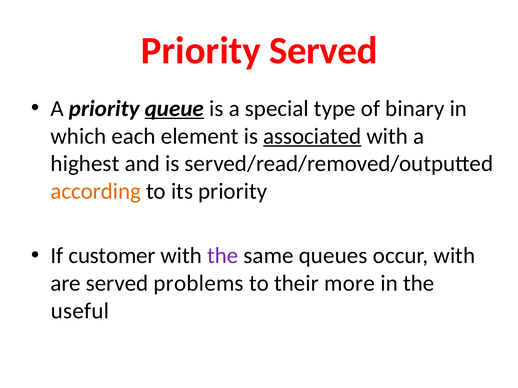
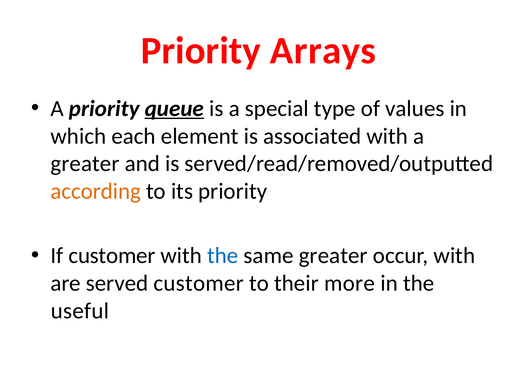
Priority Served: Served -> Arrays (323, 51)
binary: binary -> values (415, 109)
associated underline: present -> none (312, 136)
highest: highest -> greater (85, 164)
the colour: purple -> blue (223, 256)
same queues: queues -> greater (333, 256)
served problems: problems -> customer (199, 284)
